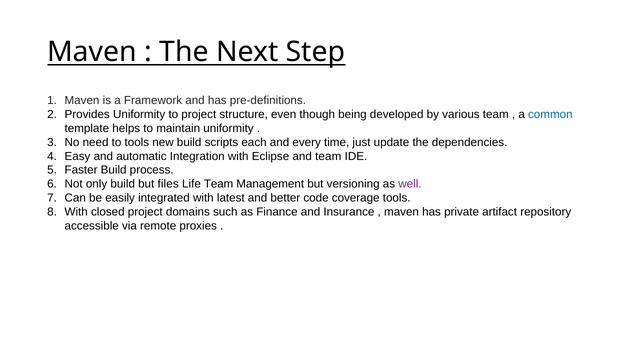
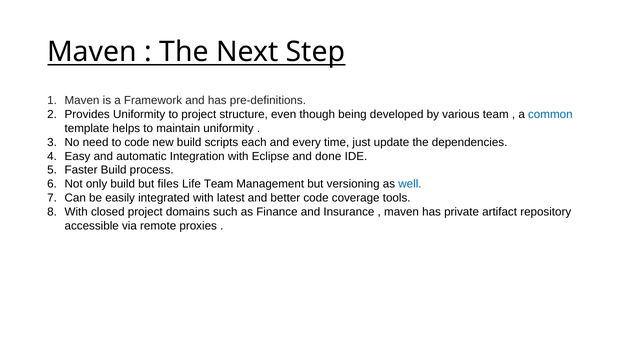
to tools: tools -> code (137, 143)
and team: team -> done (328, 157)
well colour: purple -> blue (410, 184)
